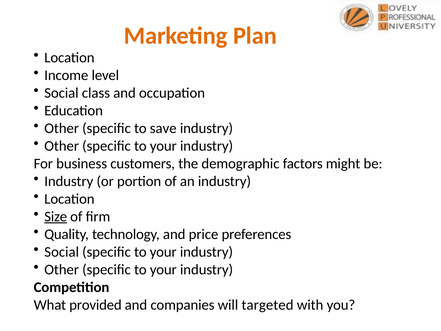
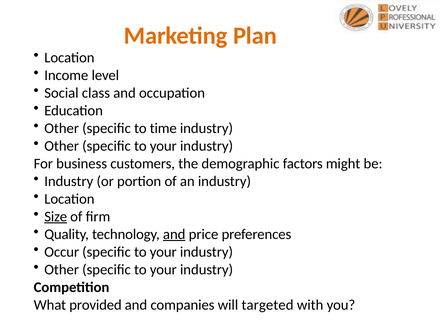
save: save -> time (163, 128)
and underline: none -> present (174, 234)
Social: Social -> Occur (62, 252)
